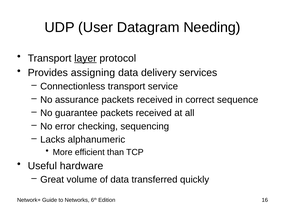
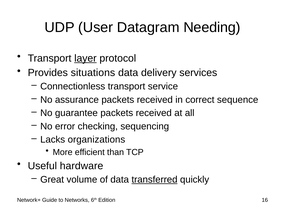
assigning: assigning -> situations (93, 73)
alphanumeric: alphanumeric -> organizations (96, 139)
transferred underline: none -> present (155, 179)
